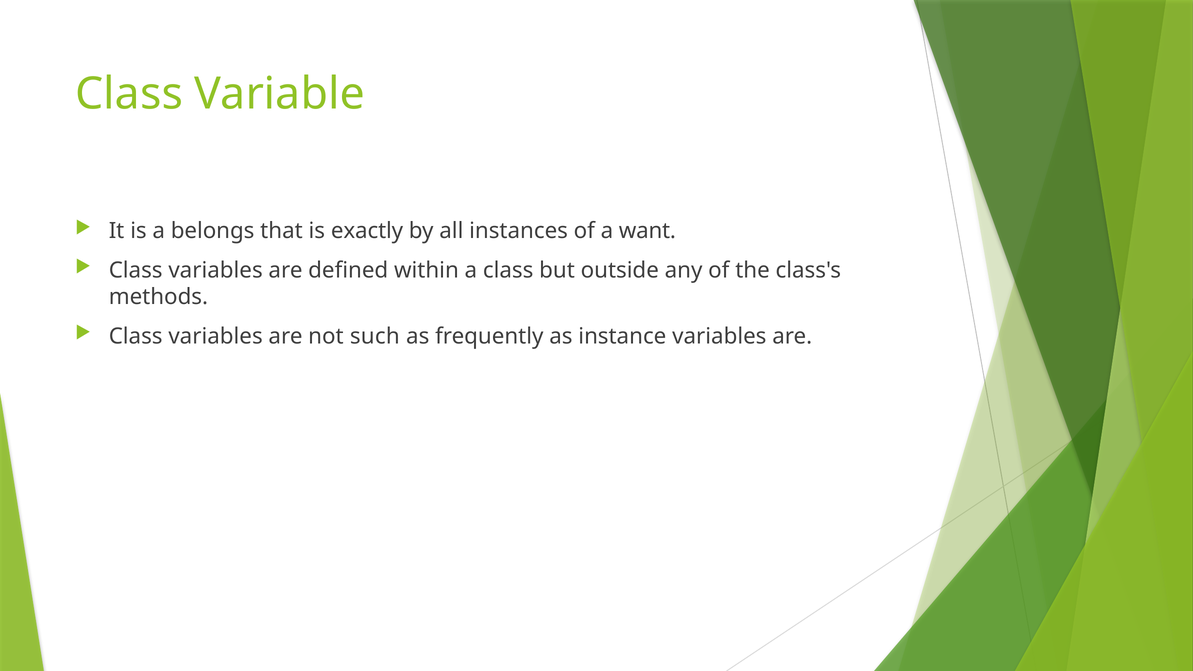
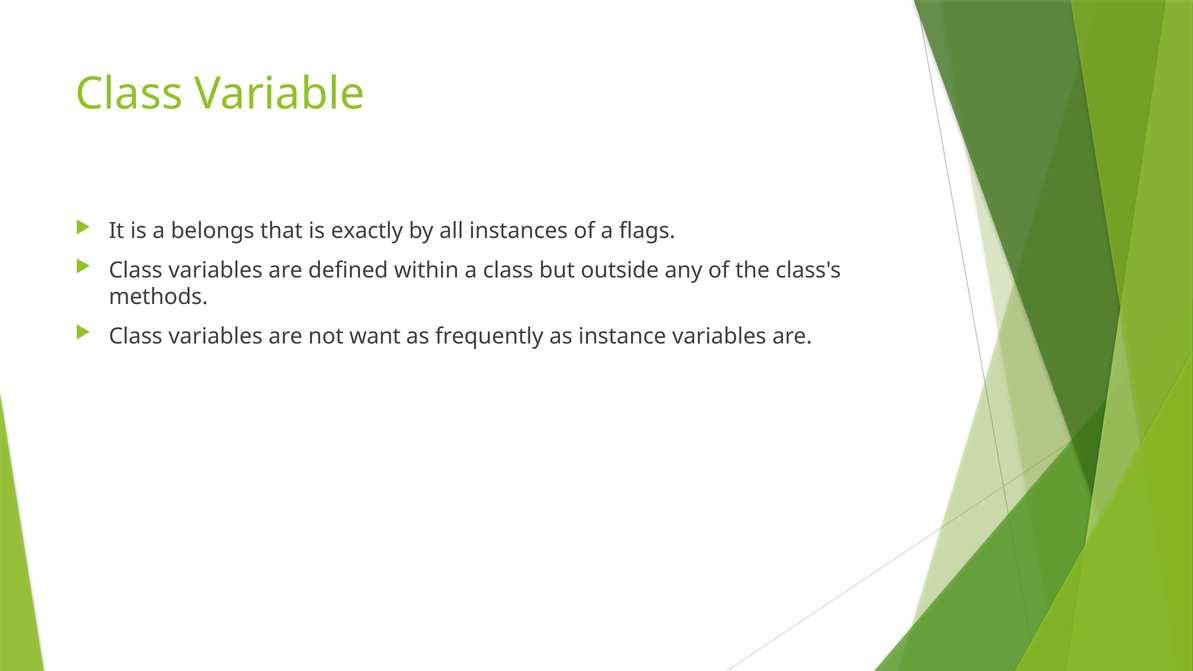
want: want -> flags (647, 231)
such: such -> want (375, 336)
